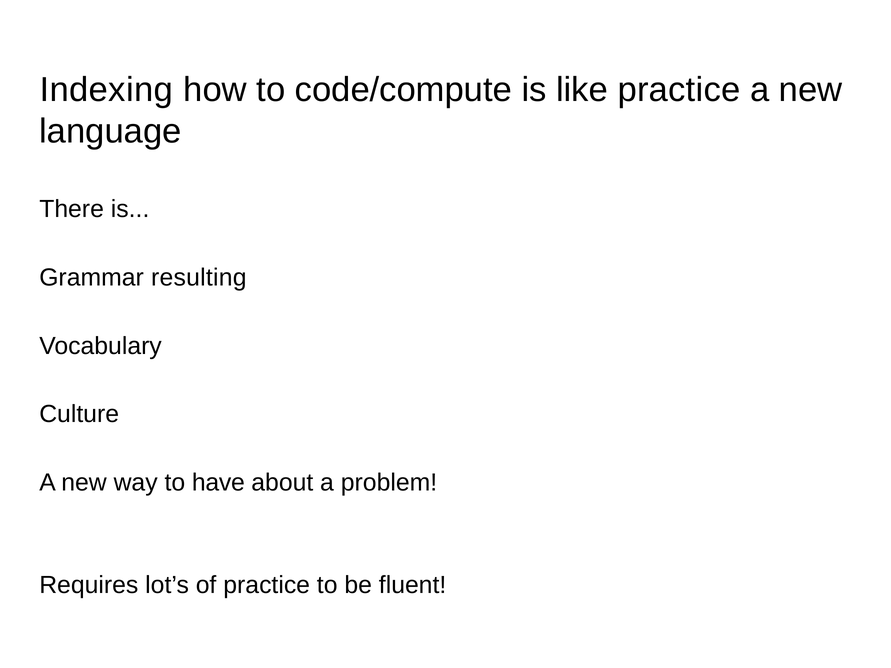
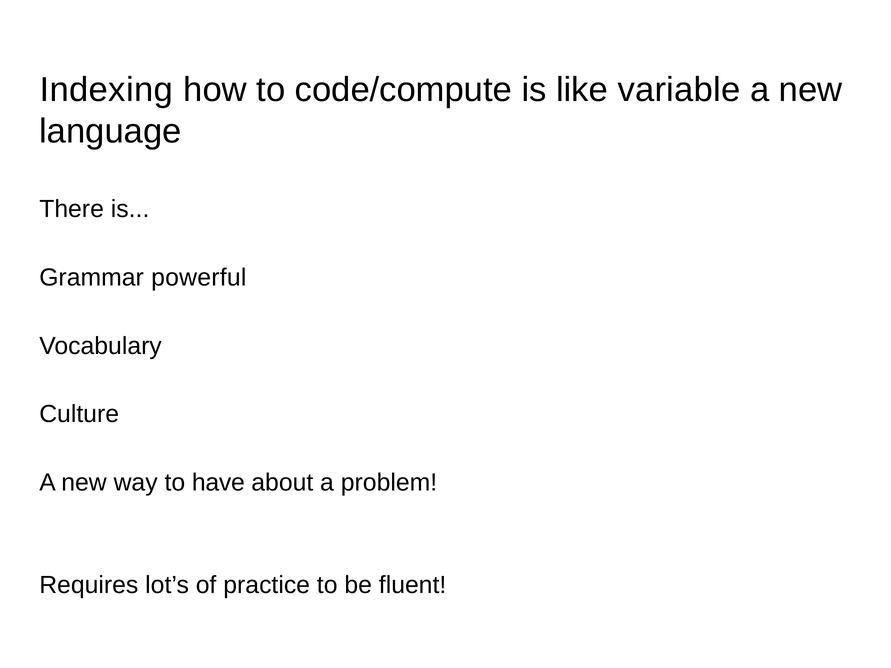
like practice: practice -> variable (679, 90)
resulting: resulting -> powerful (199, 278)
